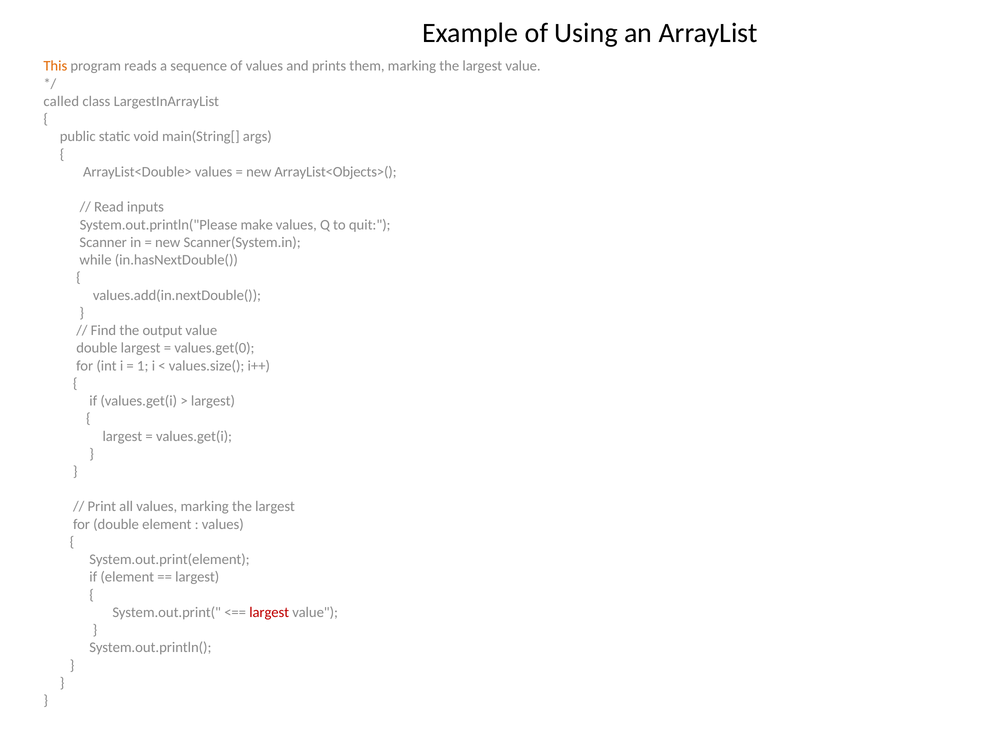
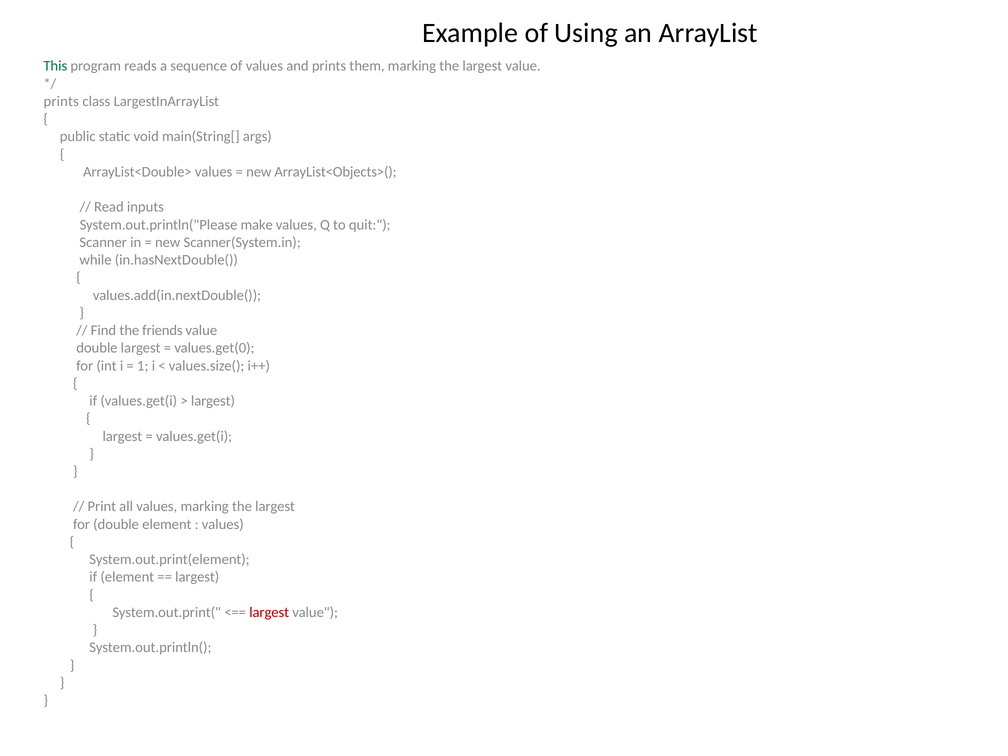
This colour: orange -> green (55, 66)
called: called -> prints (61, 101)
output: output -> friends (162, 330)
